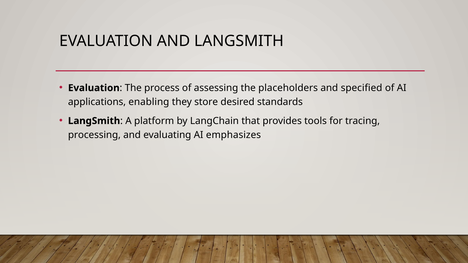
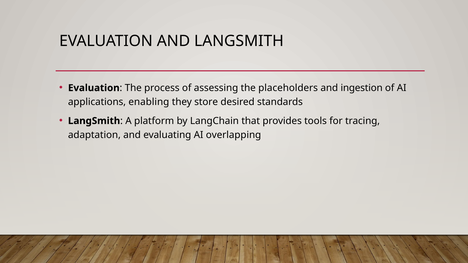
specified: specified -> ingestion (362, 88)
processing: processing -> adaptation (94, 135)
emphasizes: emphasizes -> overlapping (234, 135)
